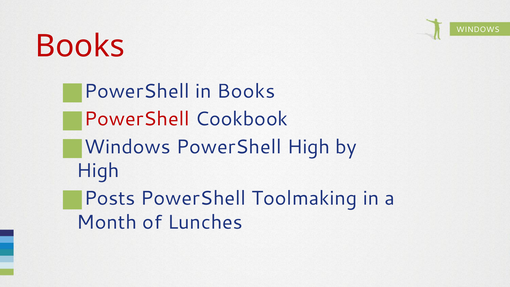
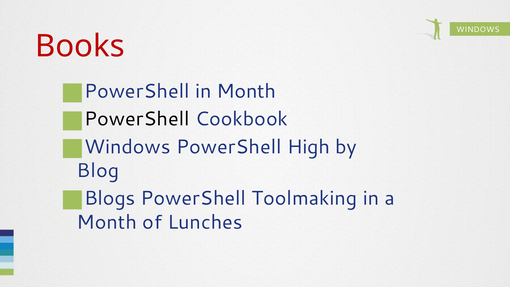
in Books: Books -> Month (246, 91)
PowerShell colour: red -> black (137, 119)
High: High -> Blog (98, 171)
Posts: Posts -> Blogs (110, 198)
